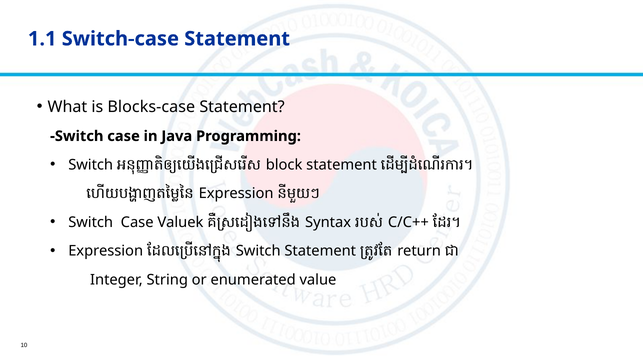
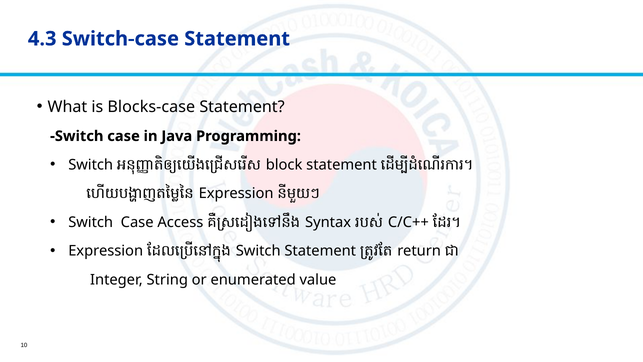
1.1: 1.1 -> 4.3 (42, 39)
Valuek: Valuek -> Access (180, 222)
